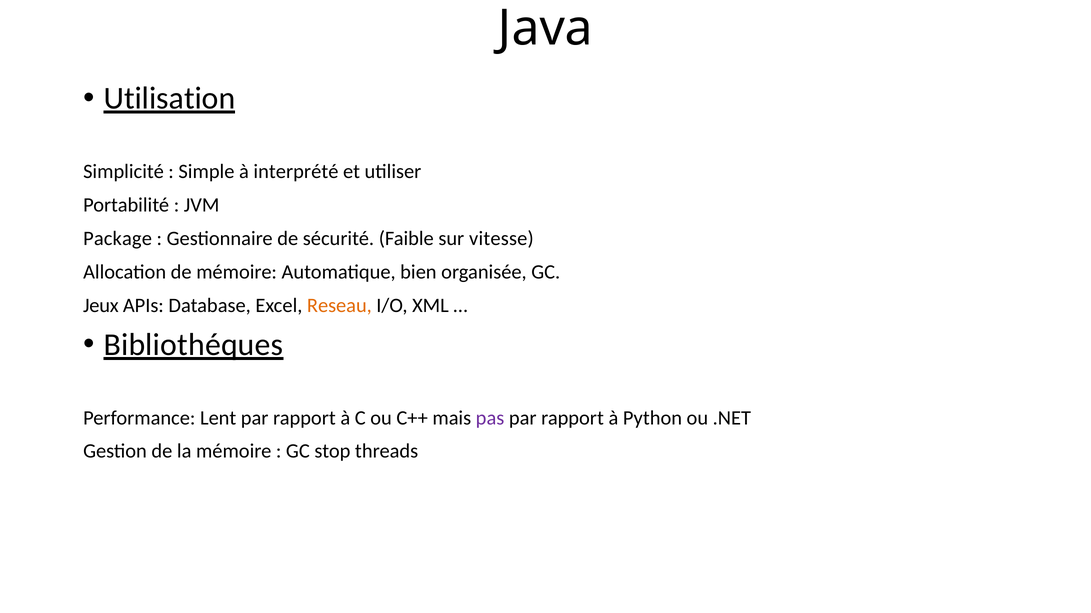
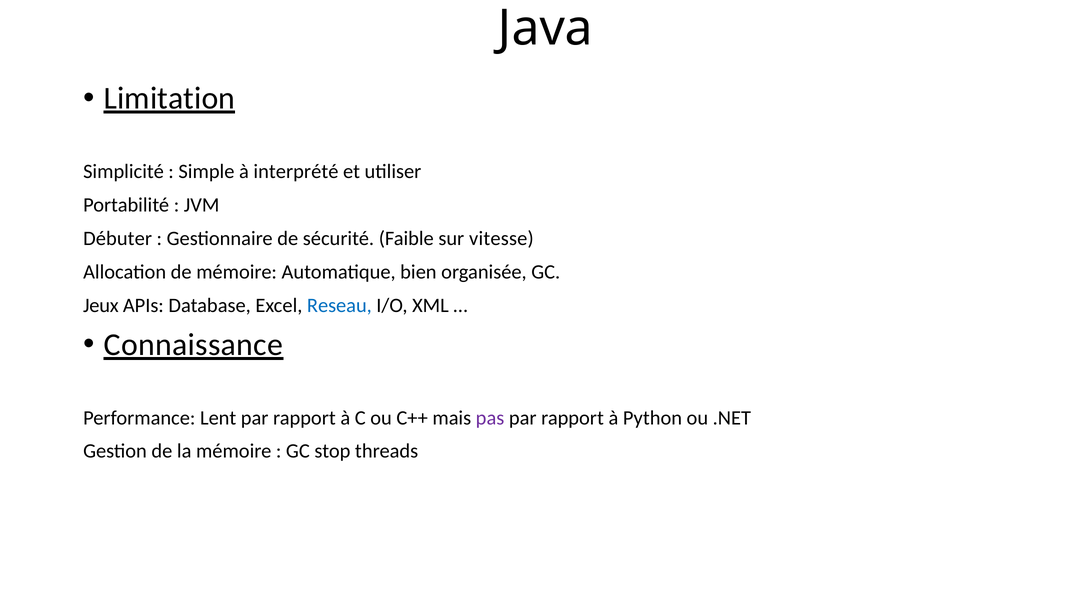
Utilisation: Utilisation -> Limitation (169, 99)
Package: Package -> Débuter (118, 239)
Reseau colour: orange -> blue (339, 306)
Bibliothéques: Bibliothéques -> Connaissance (193, 345)
